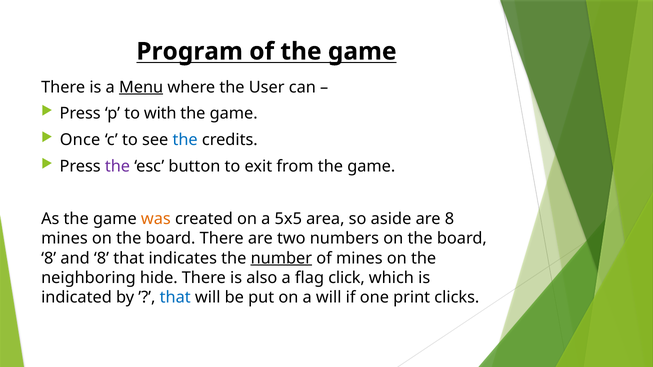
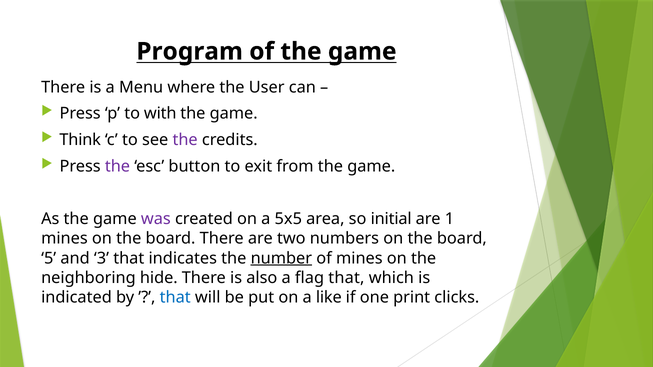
Menu underline: present -> none (141, 87)
Once: Once -> Think (80, 140)
the colour: blue -> purple (185, 140)
was colour: orange -> purple (156, 219)
aside: aside -> initial (391, 219)
are 8: 8 -> 1 (449, 219)
8: 8 -> 5 (49, 258)
and 8: 8 -> 3 (101, 258)
flag click: click -> that (346, 278)
a will: will -> like (329, 298)
